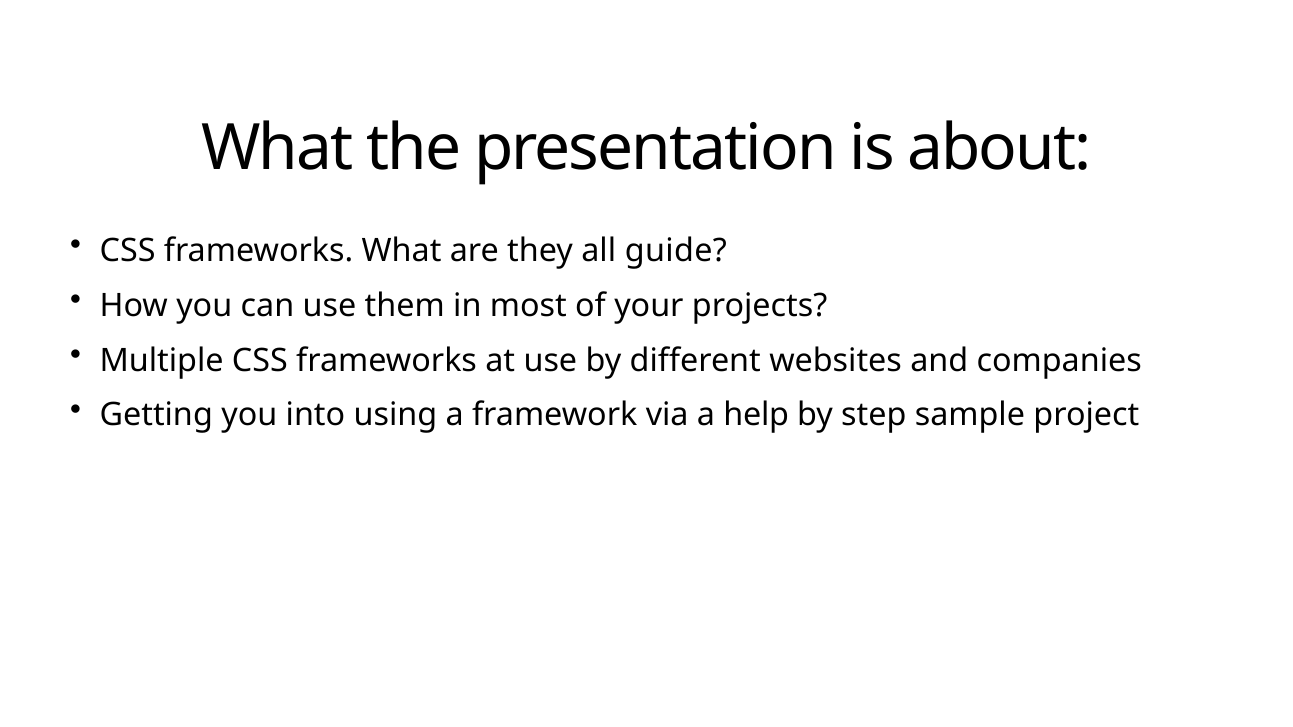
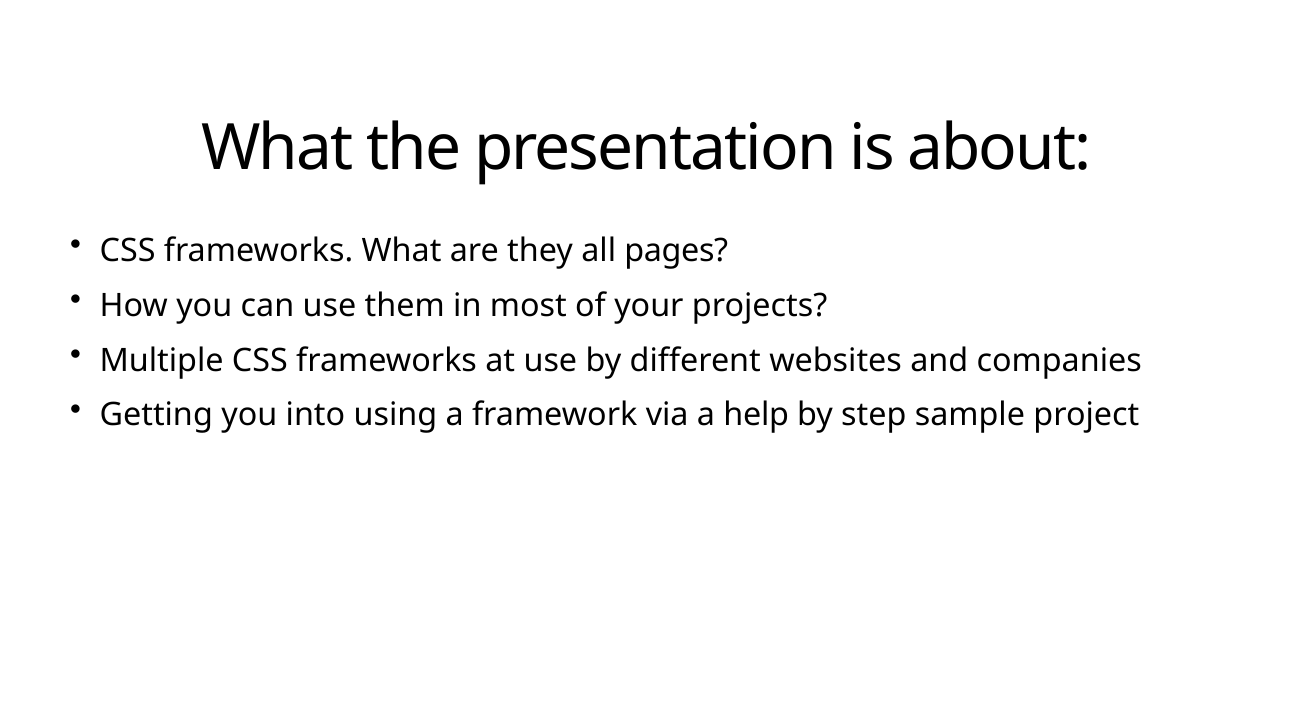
guide: guide -> pages (676, 251)
